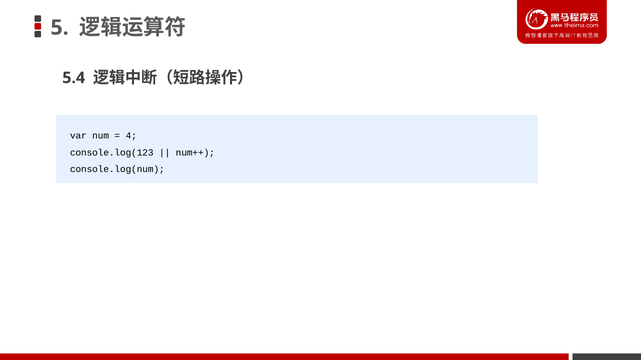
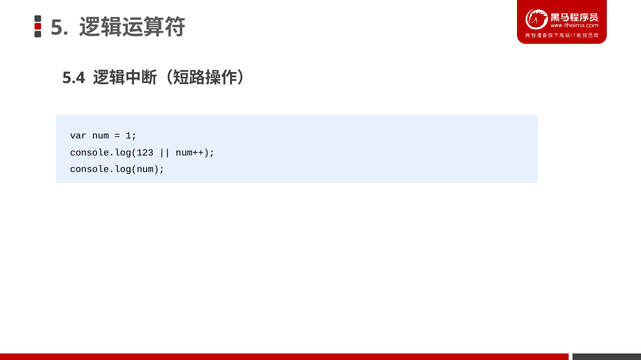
4: 4 -> 1 (131, 136)
